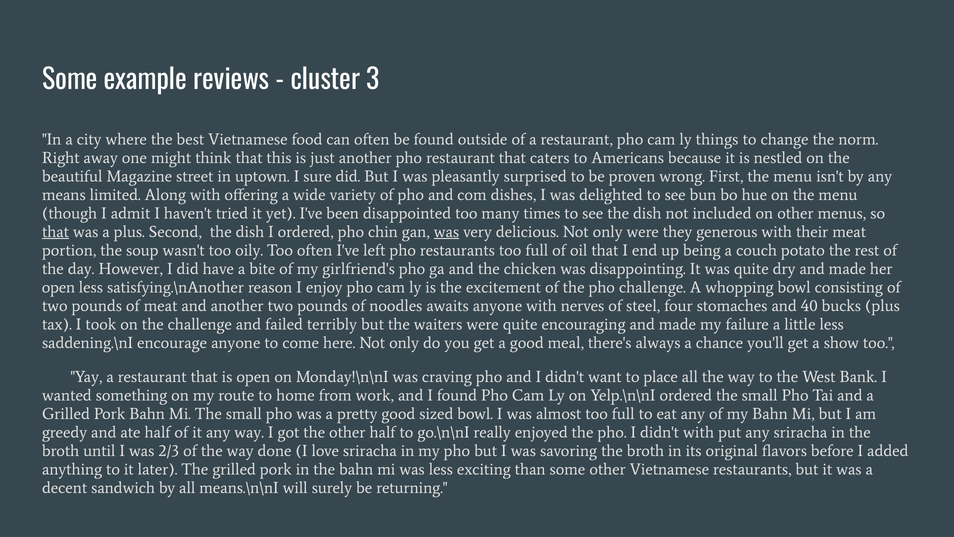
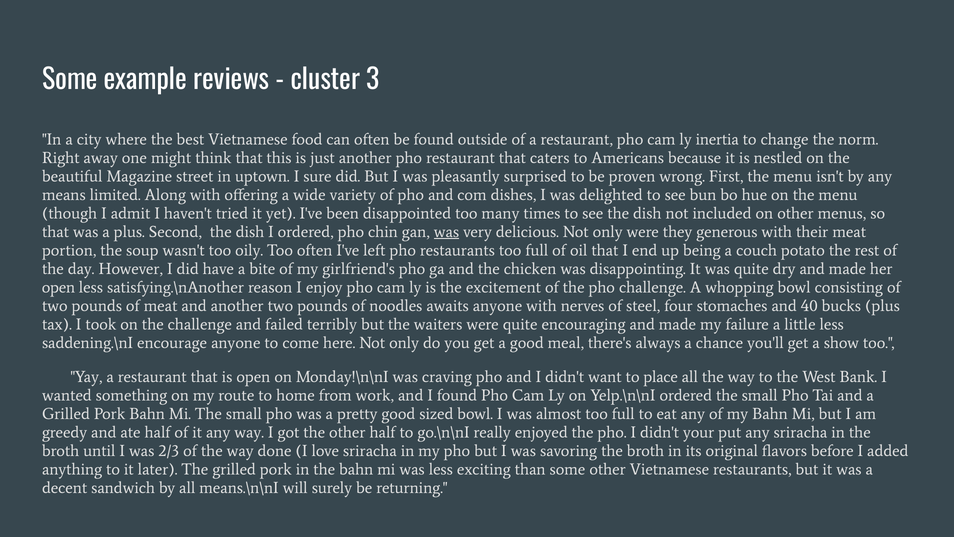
things: things -> inertia (717, 139)
that underline: present -> none (56, 232)
didn't with: with -> your (699, 432)
